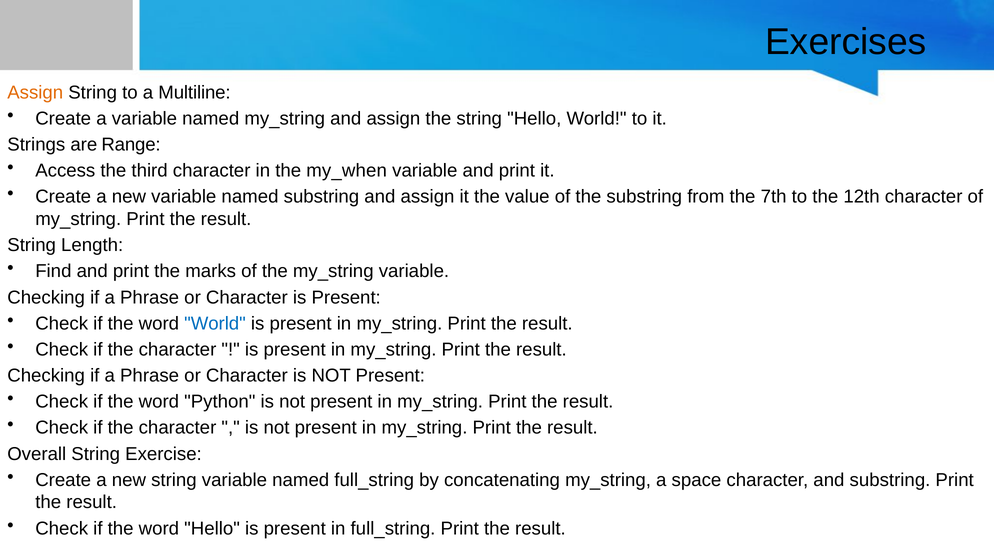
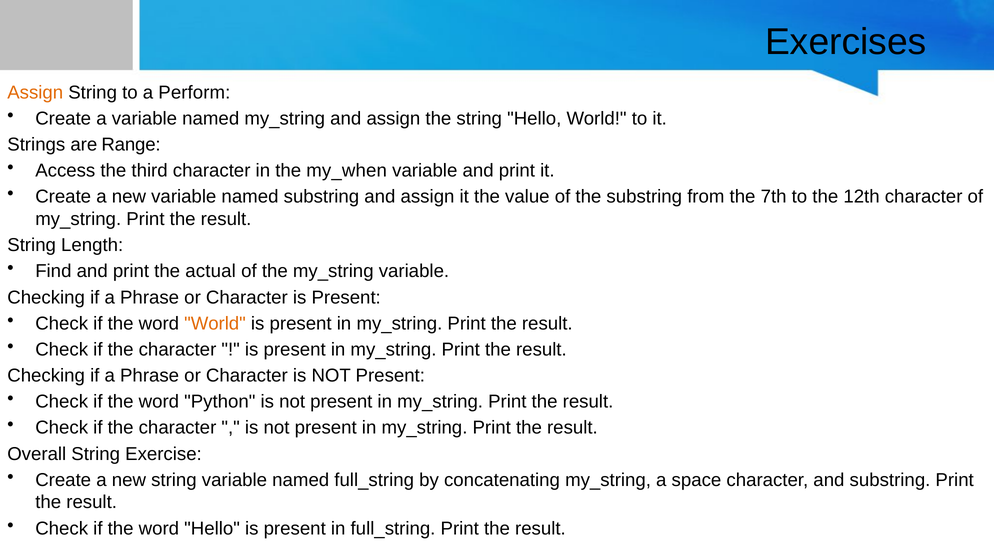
Multiline: Multiline -> Perform (194, 92)
marks: marks -> actual (211, 271)
World colour: blue -> orange (215, 324)
